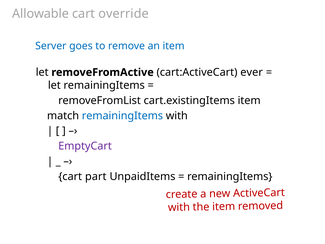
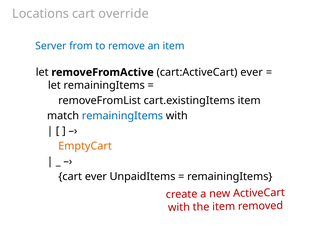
Allowable: Allowable -> Locations (41, 14)
goes: goes -> from (81, 46)
EmptyCart colour: purple -> orange (85, 146)
cart part: part -> ever (96, 176)
